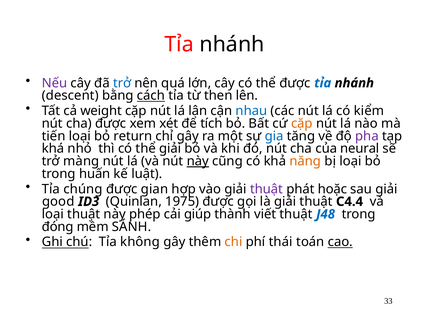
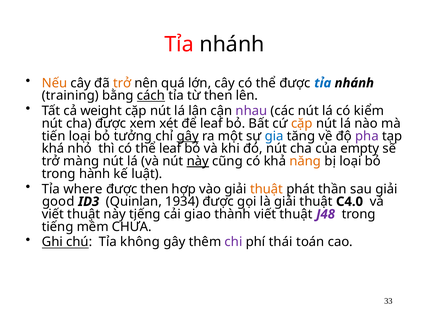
Nếu colour: purple -> orange (55, 83)
trở colour: blue -> orange (122, 83)
descent: descent -> training (70, 96)
nhau colour: blue -> purple (251, 111)
để tích: tích -> leaf (211, 123)
return: return -> tưởng (133, 136)
gây underline: none -> present (188, 136)
thể giải: giải -> leaf (170, 148)
neural: neural -> empty (360, 148)
huấn: huấn -> hành (95, 174)
chúng: chúng -> where (83, 189)
được gian: gian -> then (155, 189)
thuật colour: purple -> orange (267, 189)
hoặc: hoặc -> thần (332, 189)
1975: 1975 -> 1934 (182, 201)
C4.4: C4.4 -> C4.0 (350, 201)
loại: loại -> viết (53, 214)
này phép: phép -> tiếng (145, 214)
giúp: giúp -> giao (198, 214)
J48 colour: blue -> purple (326, 214)
đóng: đóng -> tiếng (58, 227)
SÁNH: SÁNH -> CHỨA (132, 227)
chi colour: orange -> purple (234, 242)
cao underline: present -> none (340, 242)
